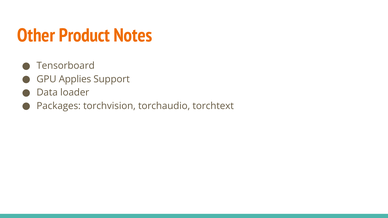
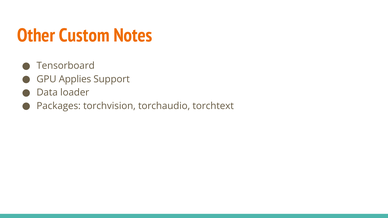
Product: Product -> Custom (84, 35)
